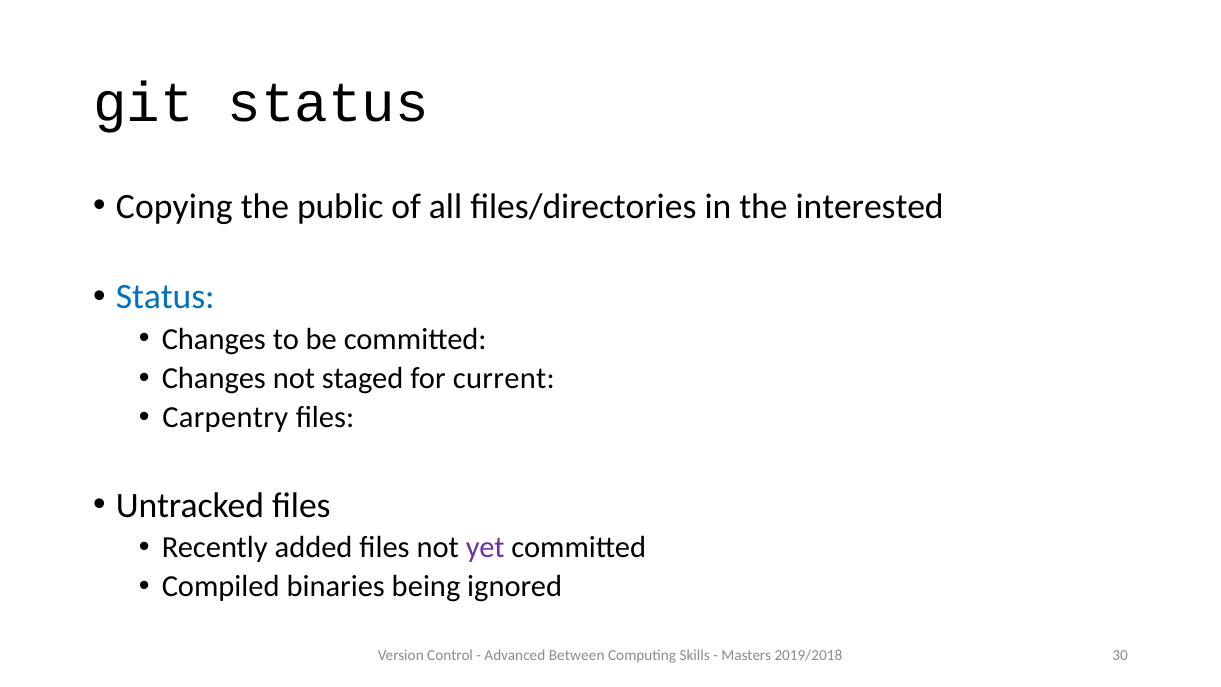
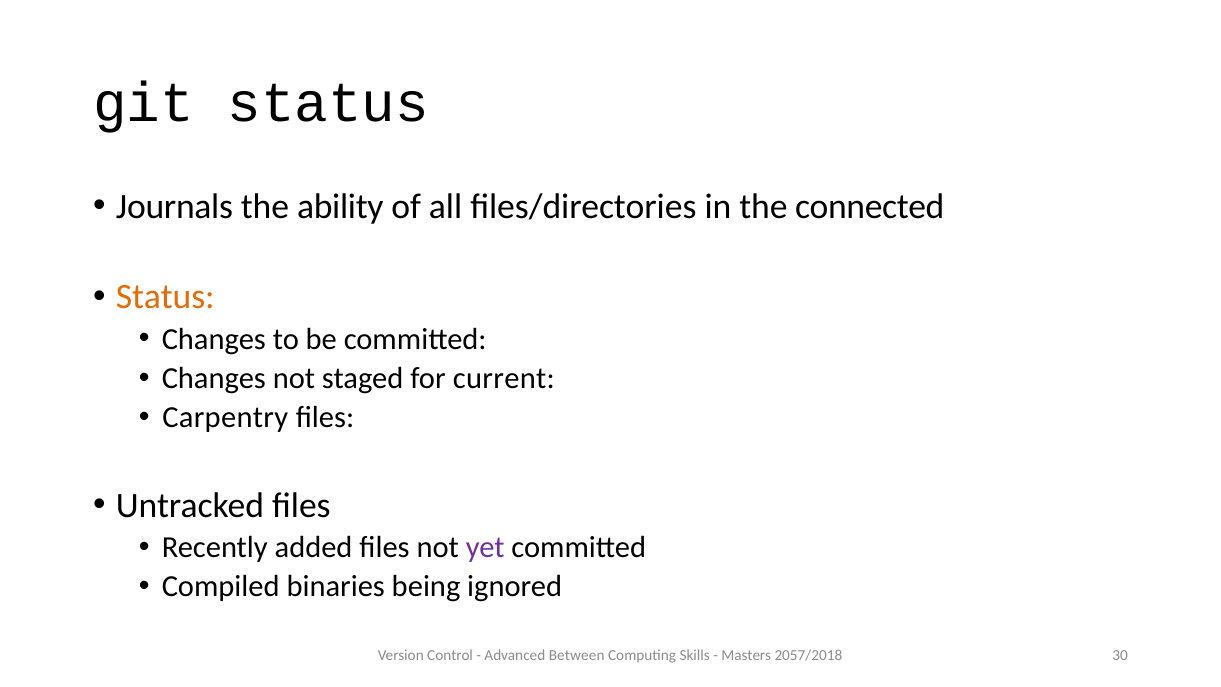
Copying: Copying -> Journals (175, 206)
public: public -> ability (340, 206)
interested: interested -> connected (870, 206)
Status colour: blue -> orange (165, 297)
2019/2018: 2019/2018 -> 2057/2018 (808, 656)
